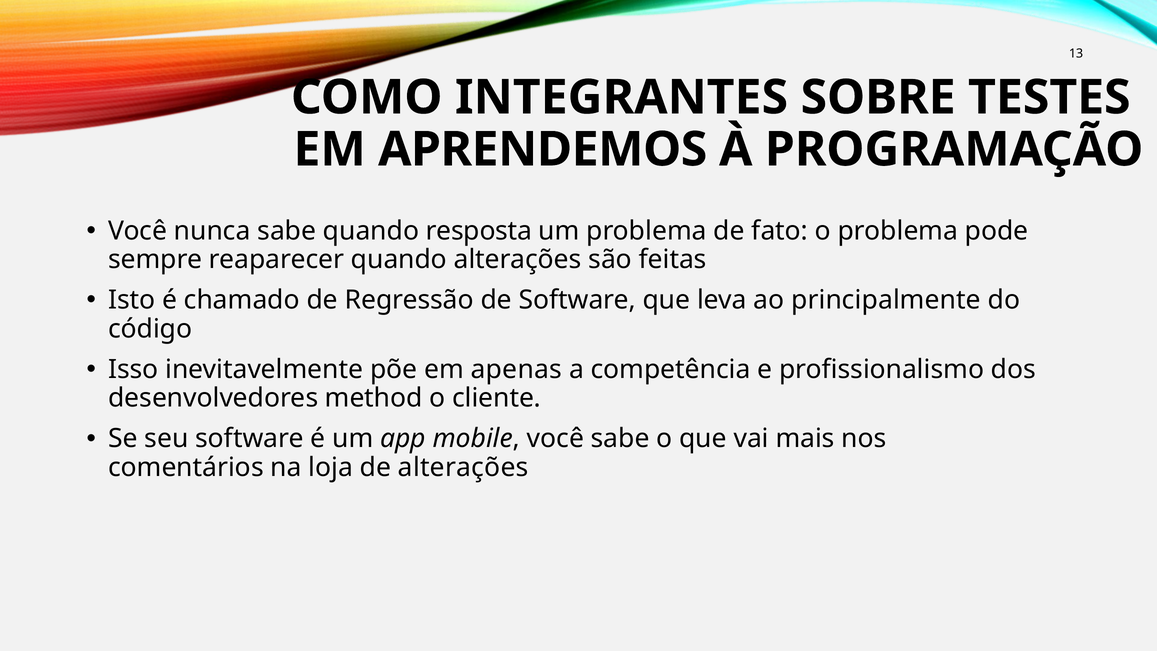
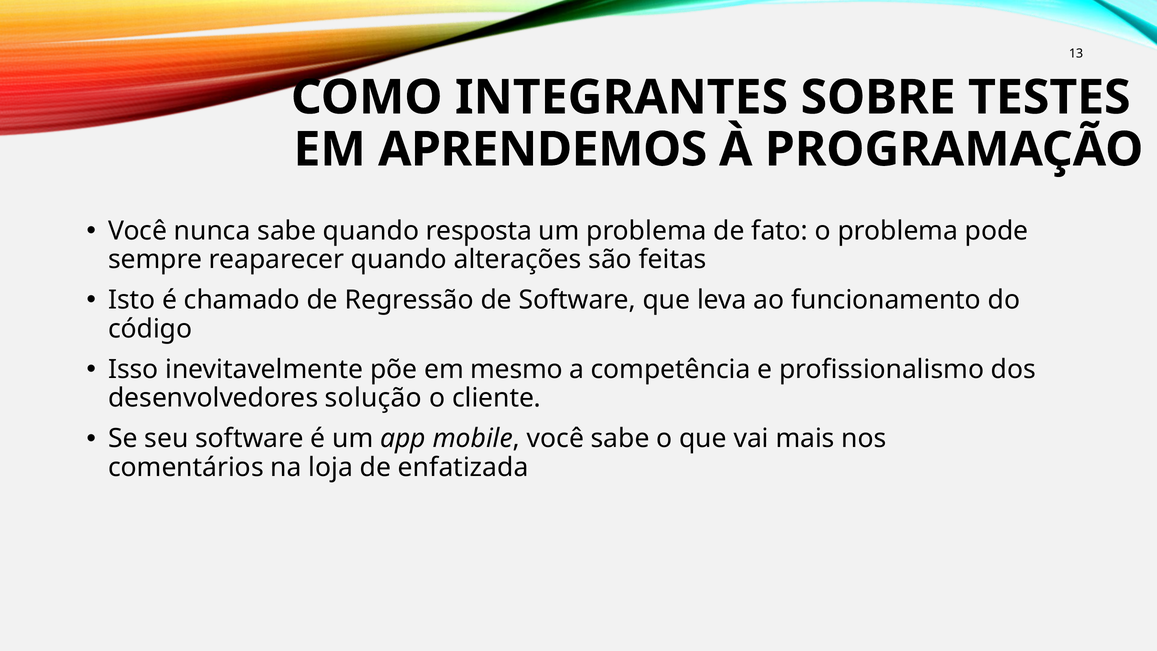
principalmente: principalmente -> funcionamento (886, 300)
apenas: apenas -> mesmo (517, 369)
method: method -> solução (374, 398)
de alterações: alterações -> enfatizada (463, 467)
